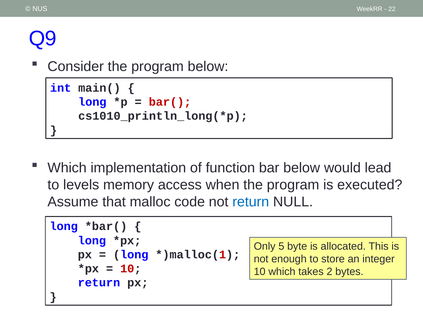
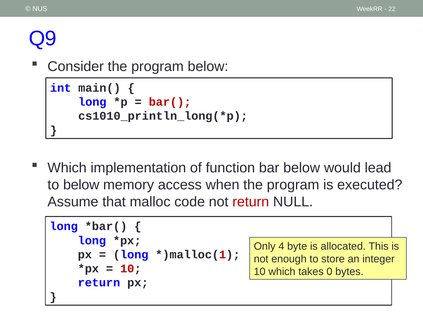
to levels: levels -> below (81, 185)
return colour: blue -> red (251, 202)
5: 5 -> 4 (281, 247)
2: 2 -> 0 (329, 272)
